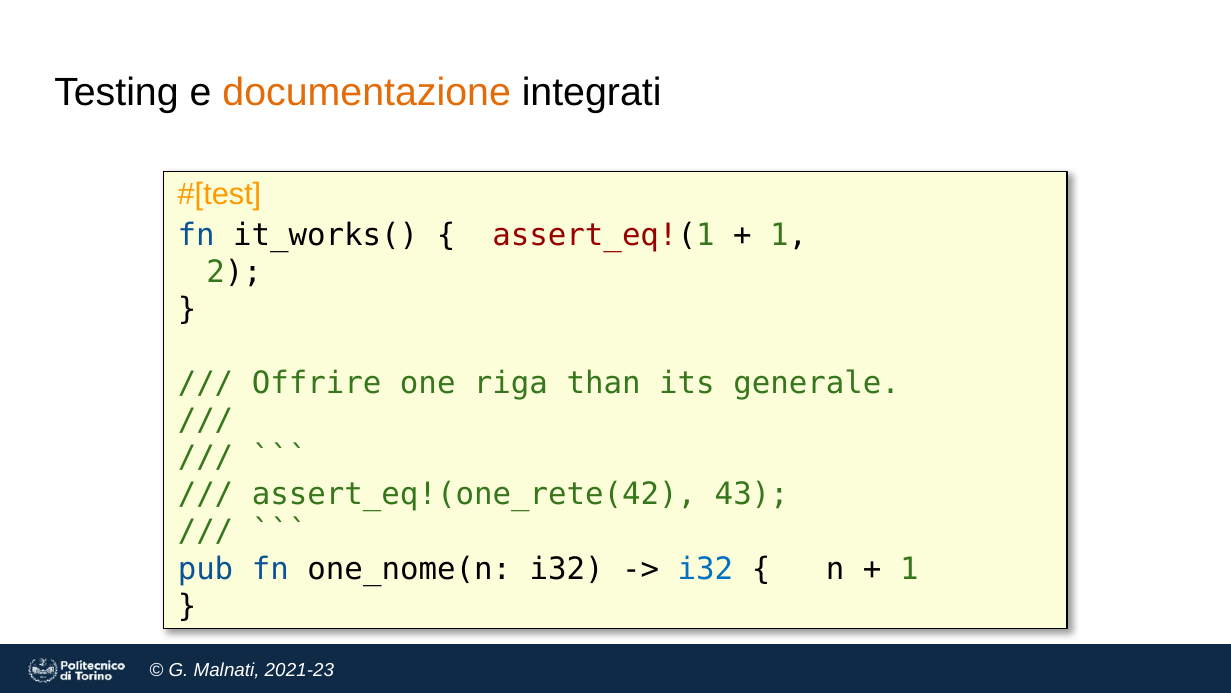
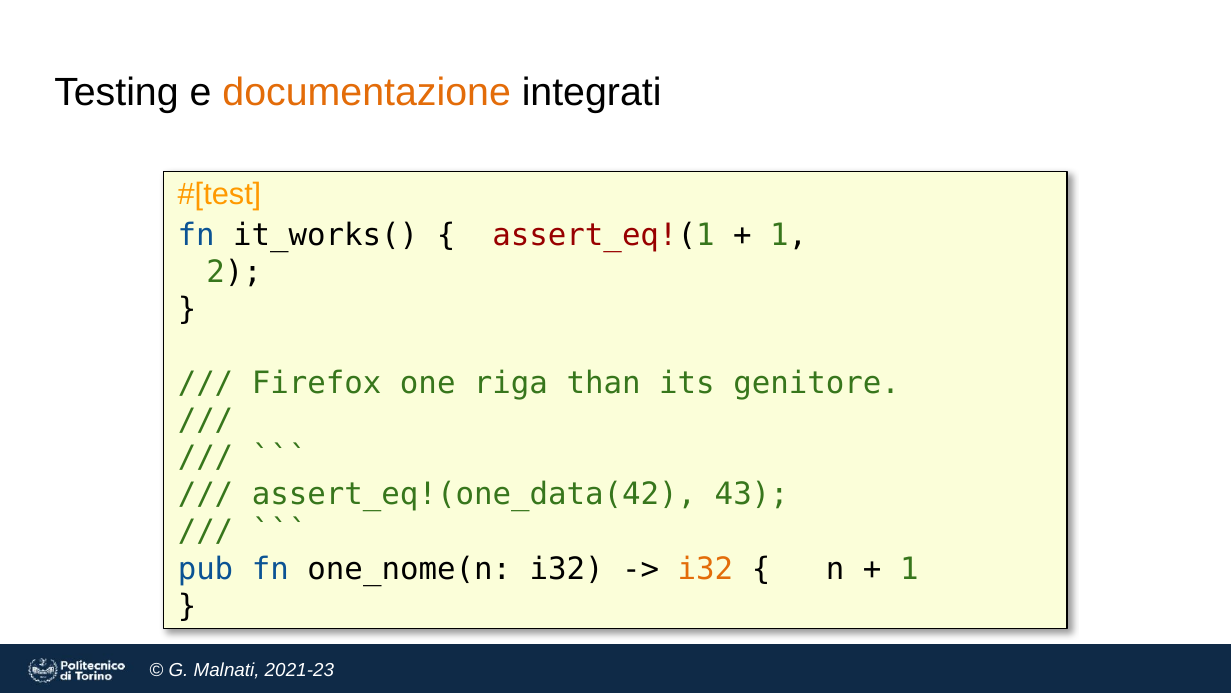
Offrire: Offrire -> Firefox (317, 383)
generale: generale -> genitore (817, 383)
assert_eq!(one_rete(42: assert_eq!(one_rete(42 -> assert_eq!(one_data(42 (474, 494)
i32 colour: blue -> orange (705, 569)
